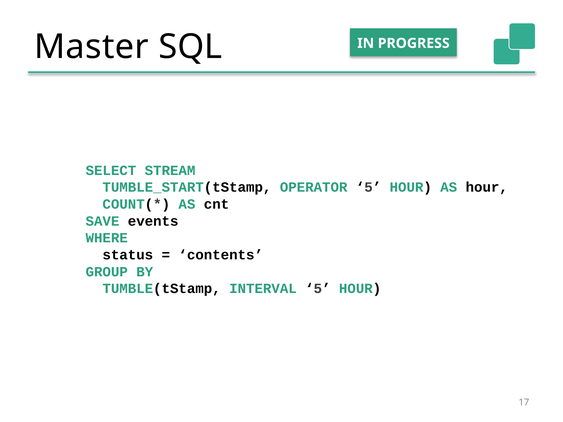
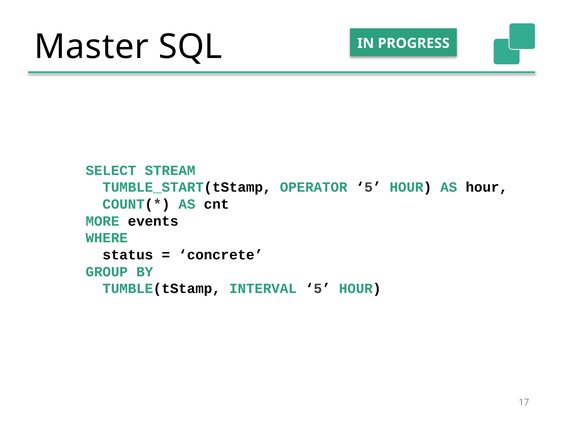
SAVE: SAVE -> MORE (102, 221)
contents: contents -> concrete (221, 255)
